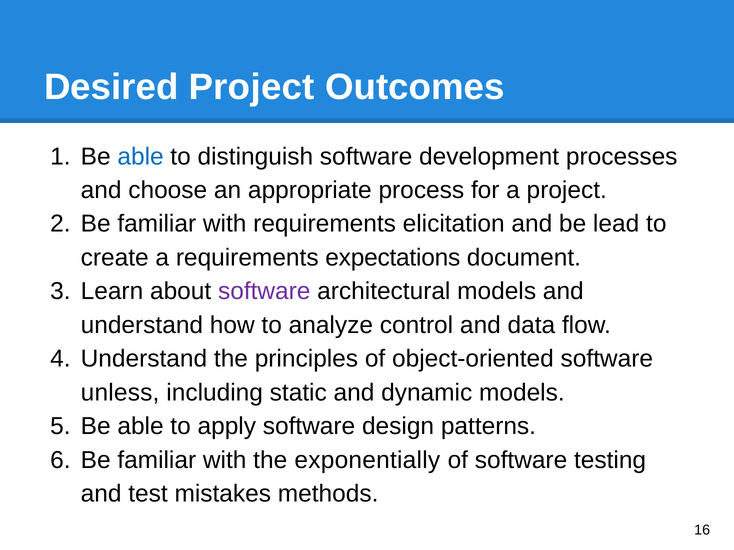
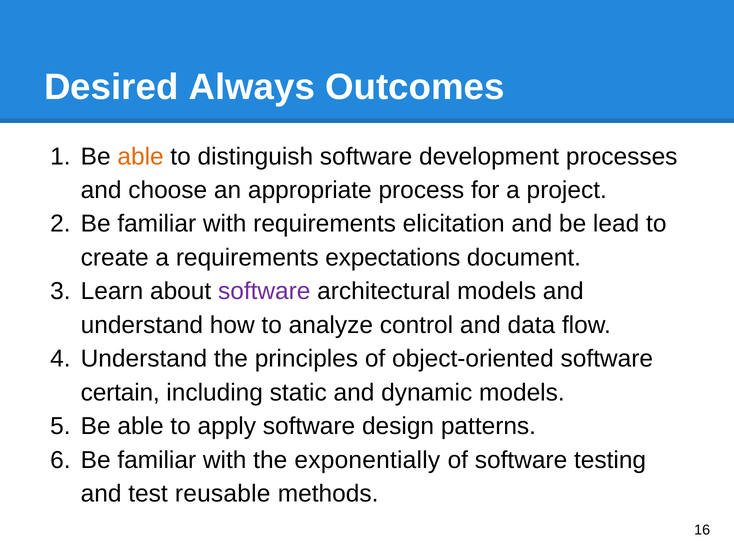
Desired Project: Project -> Always (252, 87)
able colour: blue -> orange (141, 157)
unless: unless -> certain (120, 393)
mistakes: mistakes -> reusable (223, 494)
